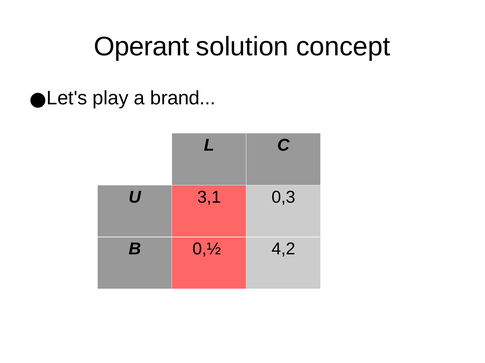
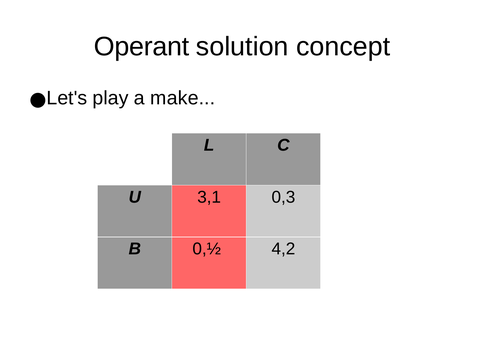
brand: brand -> make (183, 98)
